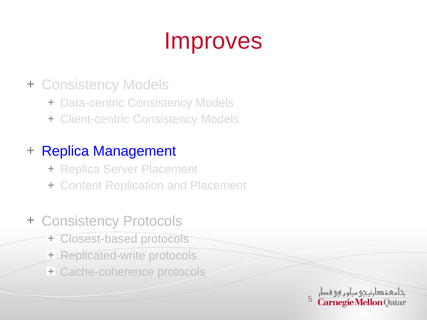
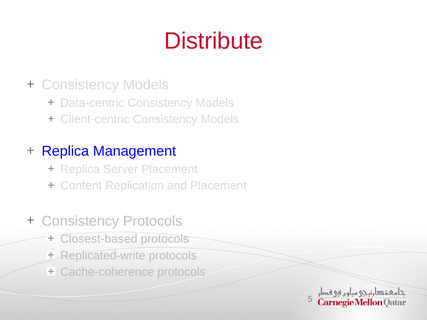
Improves: Improves -> Distribute (214, 41)
